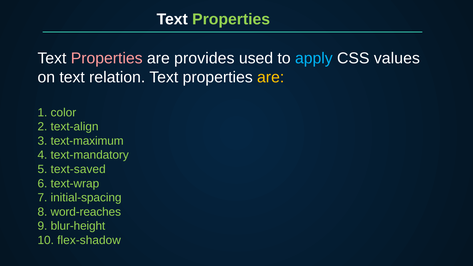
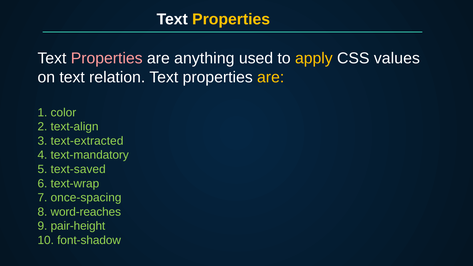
Properties colour: light green -> yellow (231, 19)
provides: provides -> anything (204, 58)
apply colour: light blue -> yellow (314, 58)
text-maximum: text-maximum -> text-extracted (87, 141)
initial-spacing: initial-spacing -> once-spacing (86, 198)
blur-height: blur-height -> pair-height (78, 226)
flex-shadow: flex-shadow -> font-shadow (89, 240)
